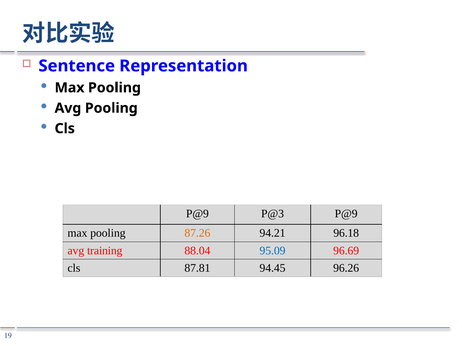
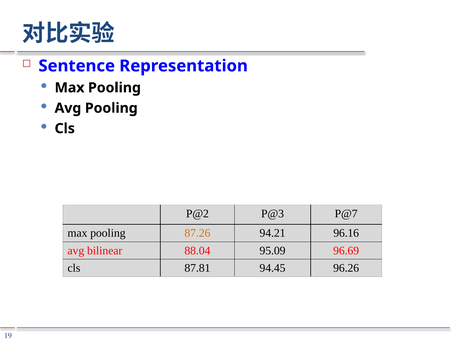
P@9: P@9 -> P@2 (197, 214)
P@3 P@9: P@9 -> P@7 (346, 214)
96.18: 96.18 -> 96.16 (346, 234)
training: training -> bilinear (105, 251)
95.09 colour: blue -> black (273, 251)
